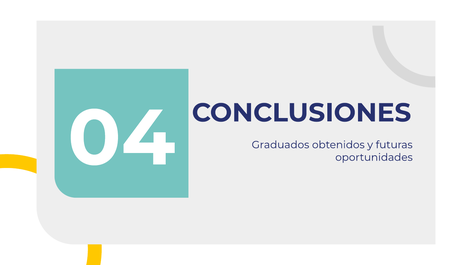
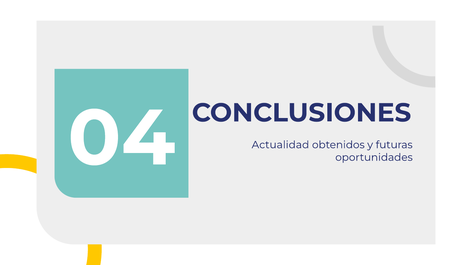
Graduados: Graduados -> Actualidad (280, 145)
